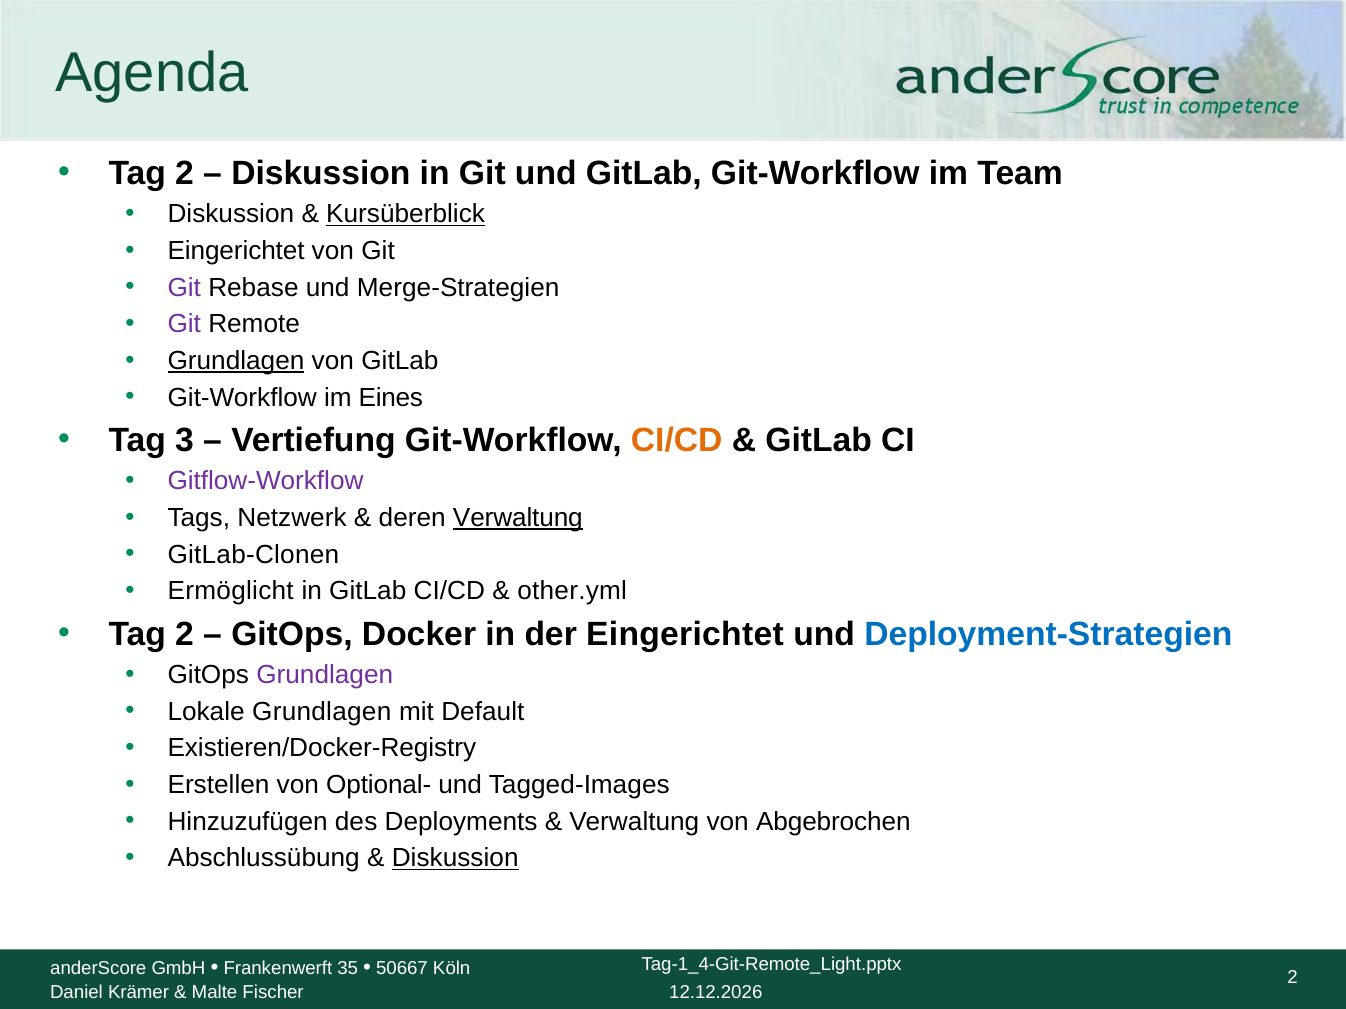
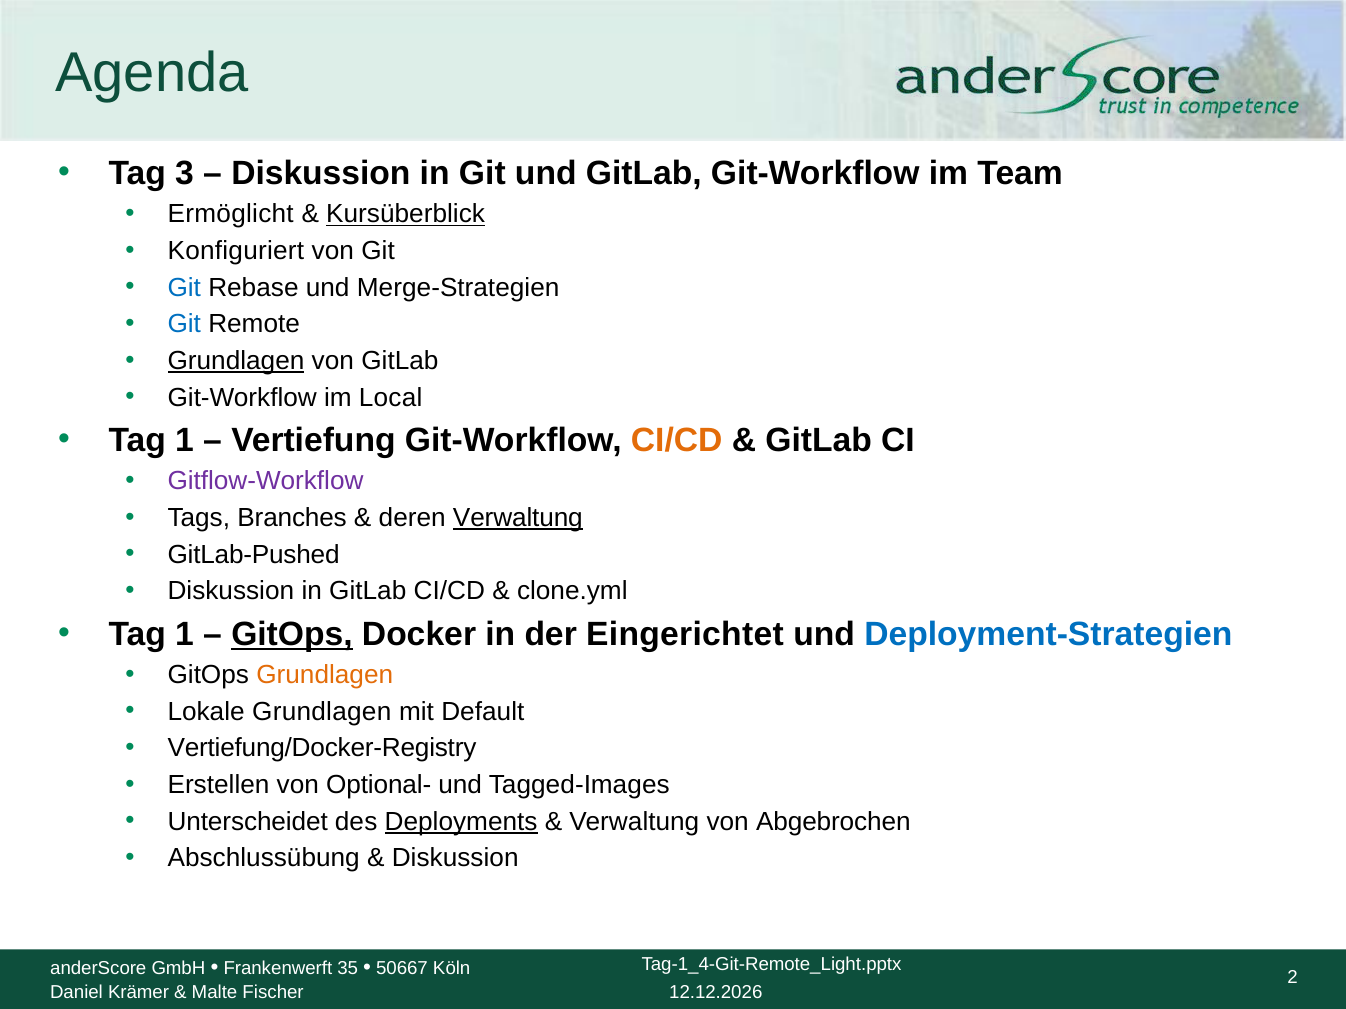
2: 2 -> 3 (185, 174)
Diskussion: Diskussion -> Ermöglicht (231, 214)
Eingerichtet: Eingerichtet -> Konfiguriert (236, 251)
Git colour: purple -> blue (184, 288)
Git colour: purple -> blue (184, 324)
Eines: Eines -> Local (391, 398)
3: 3 -> 1 (185, 441)
Netzwerk: Netzwerk -> Branches (292, 518)
GitLab-Clonen: GitLab-Clonen -> GitLab-Pushed (254, 555)
Ermöglicht: Ermöglicht -> Diskussion (231, 591)
other.yml: other.yml -> clone.yml (572, 591)
2: 2 -> 1 (185, 635)
GitOps underline: none -> present (292, 635)
Grundlagen colour: purple -> orange (325, 675)
Existieren/Docker-Registry: Existieren/Docker-Registry -> Vertiefung/Docker-Registry (322, 749)
Hinzuzufügen: Hinzuzufügen -> Unterscheidet (248, 822)
Deployments underline: none -> present (461, 822)
Diskussion underline: present -> none (455, 859)
